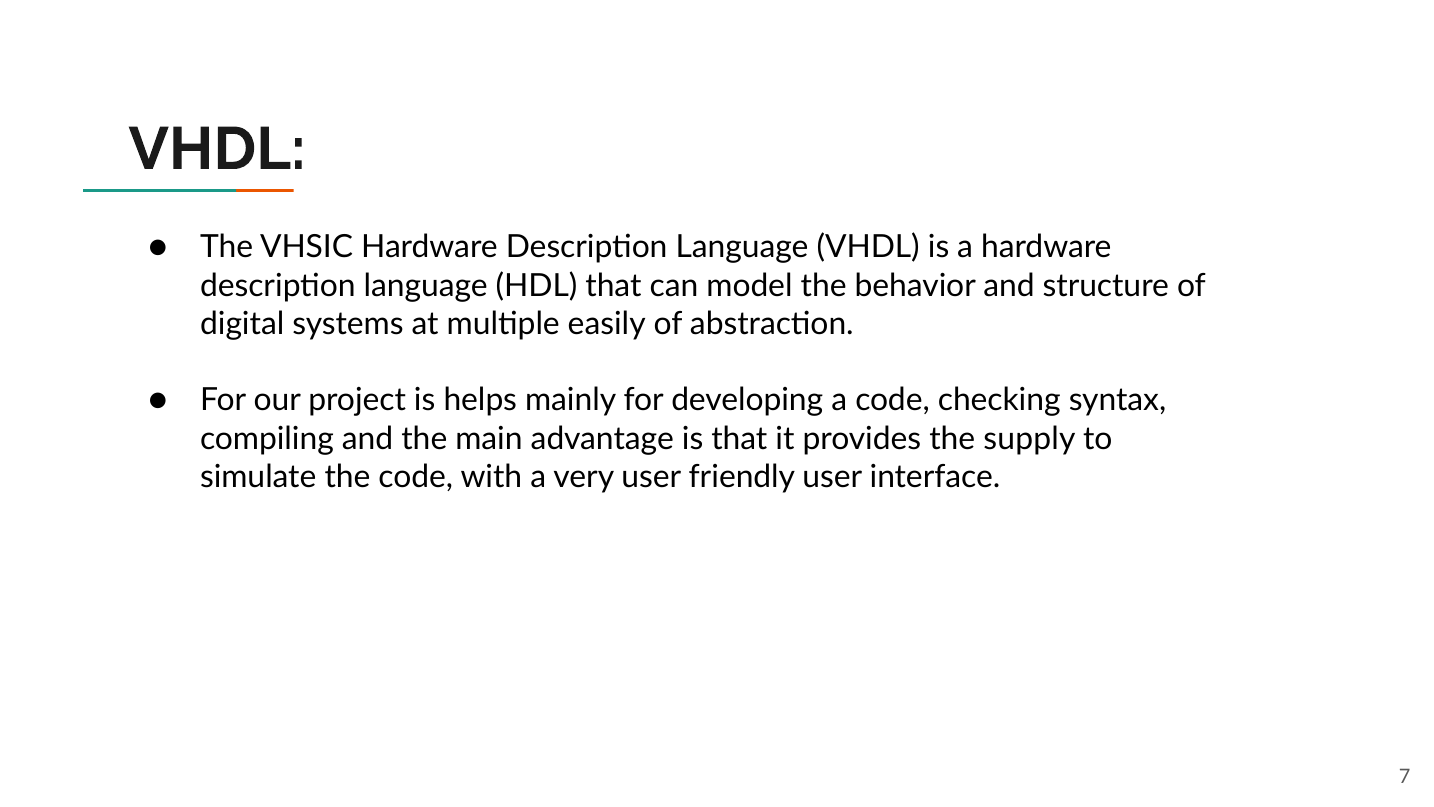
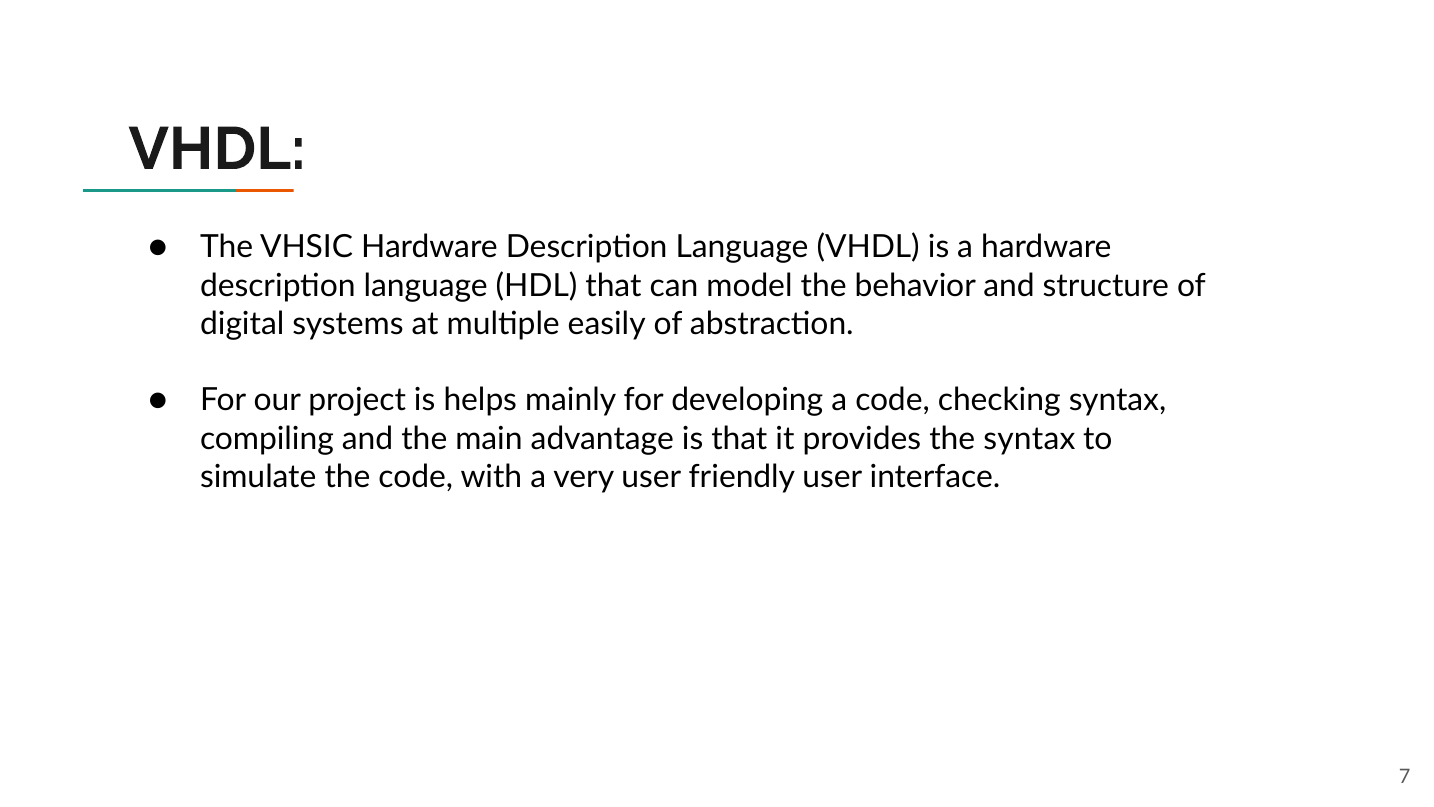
the supply: supply -> syntax (1029, 438)
